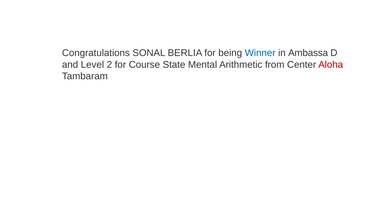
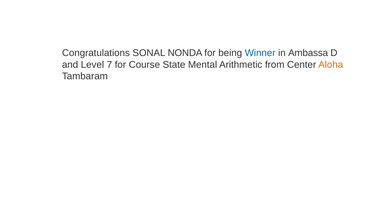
BERLIA: BERLIA -> NONDA (185, 53)
2: 2 -> 7 (109, 65)
Aloha colour: red -> orange (331, 65)
